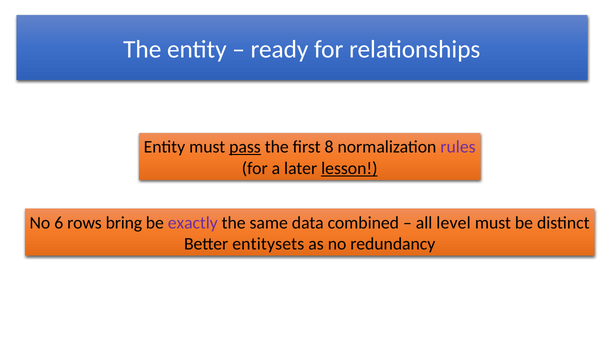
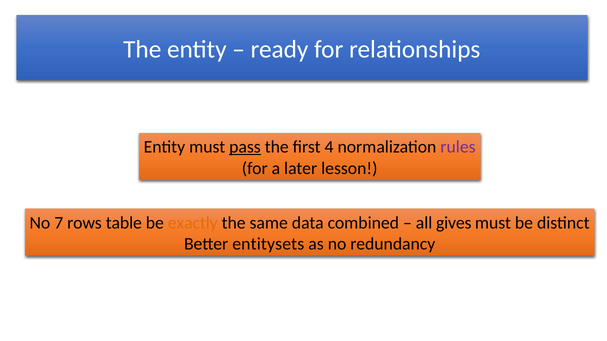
8: 8 -> 4 (329, 147)
lesson underline: present -> none (349, 168)
6: 6 -> 7 (59, 223)
bring: bring -> table (124, 223)
exactly colour: purple -> orange (193, 223)
level: level -> gives (454, 223)
